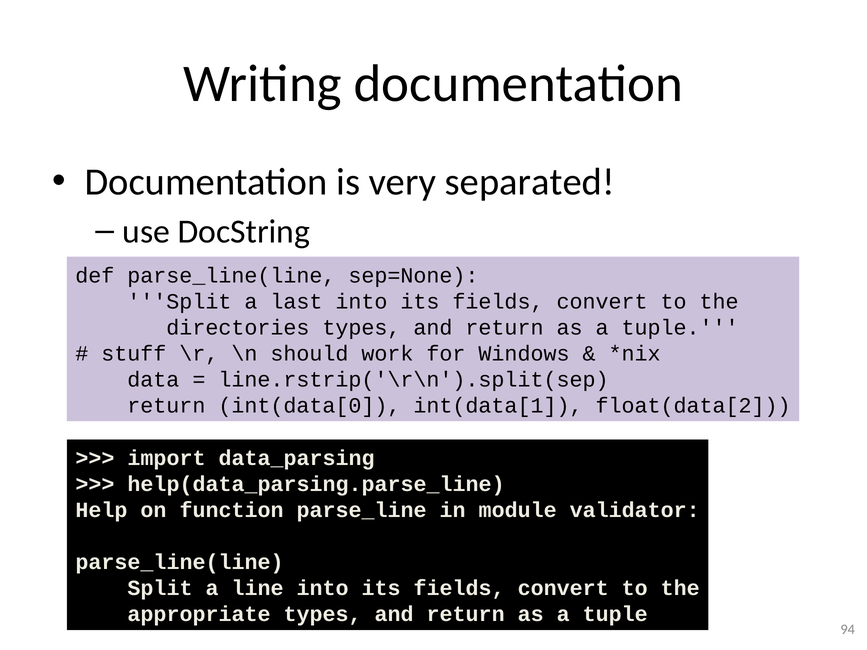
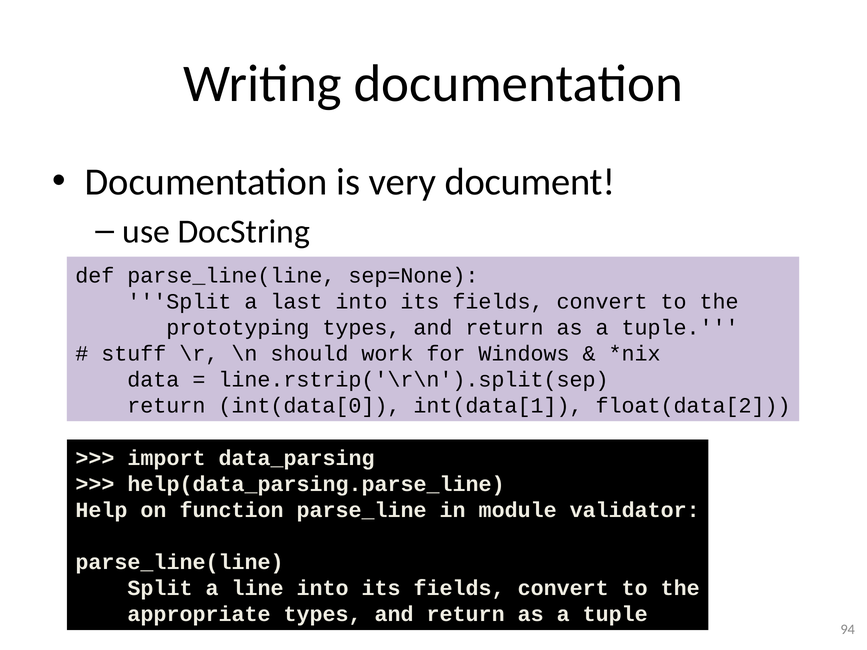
separated: separated -> document (530, 182)
directories: directories -> prototyping (238, 328)
